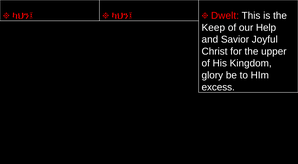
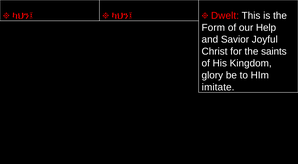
Keep: Keep -> Form (213, 28)
upper: upper -> saints (274, 51)
excess: excess -> imitate (218, 87)
